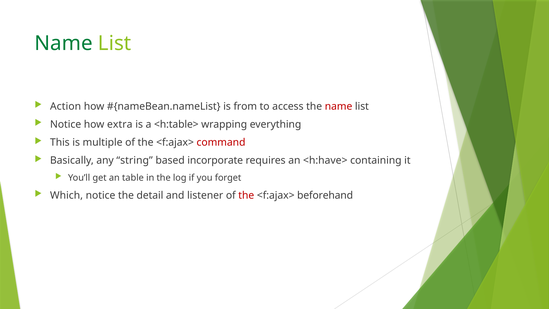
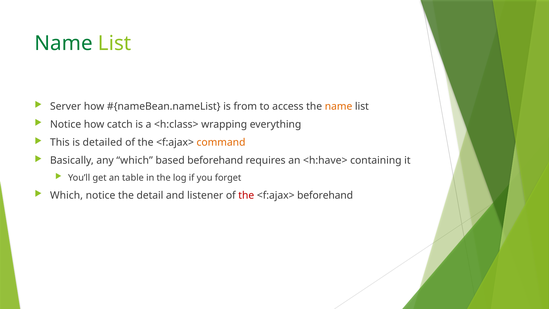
Action: Action -> Server (66, 106)
name colour: red -> orange (339, 106)
extra: extra -> catch (120, 124)
<h:table>: <h:table> -> <h:class> (176, 124)
multiple: multiple -> detailed (103, 142)
command colour: red -> orange (221, 142)
any string: string -> which (135, 160)
based incorporate: incorporate -> beforehand (215, 160)
